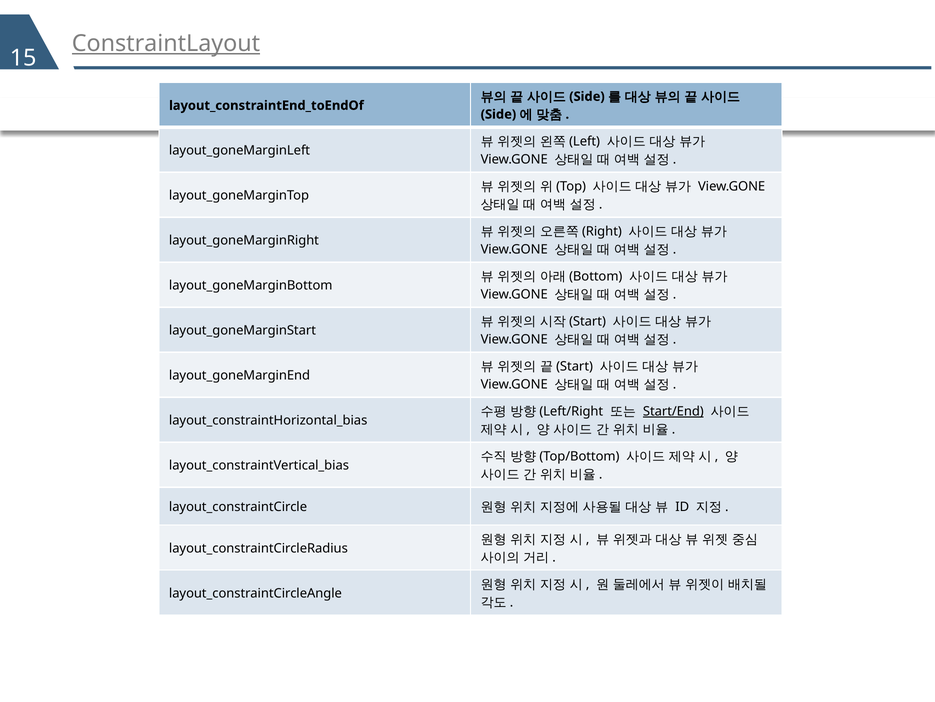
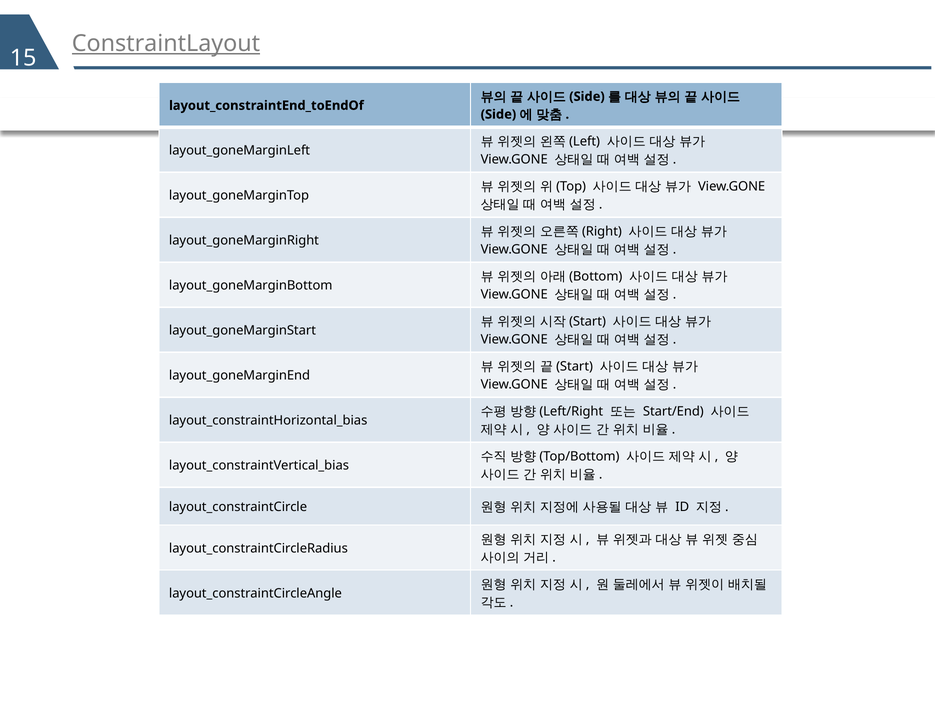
Start/End underline: present -> none (673, 411)
